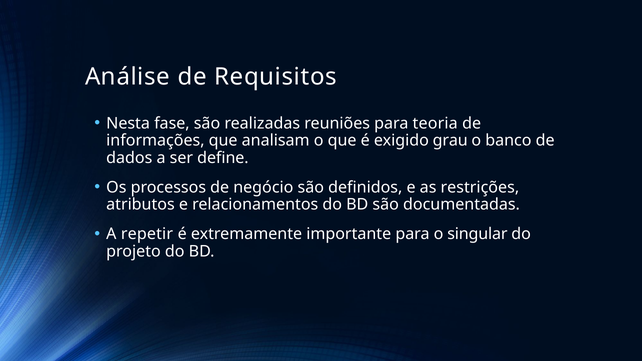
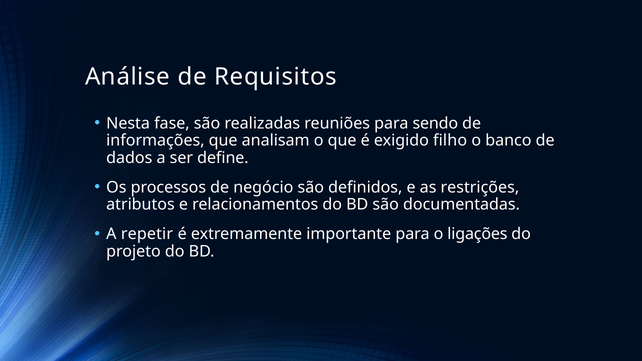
teoria: teoria -> sendo (435, 123)
grau: grau -> filho (450, 141)
singular: singular -> ligações (477, 234)
